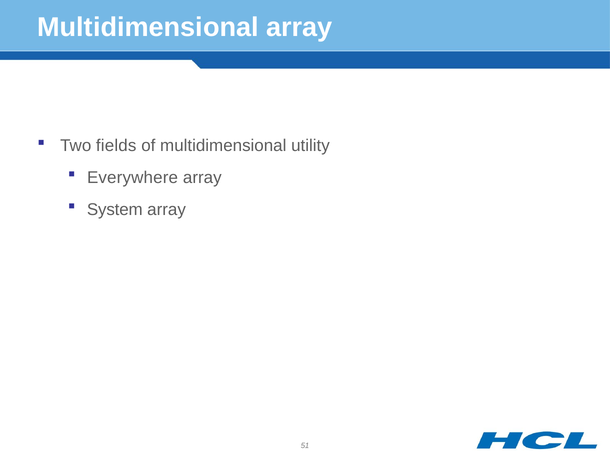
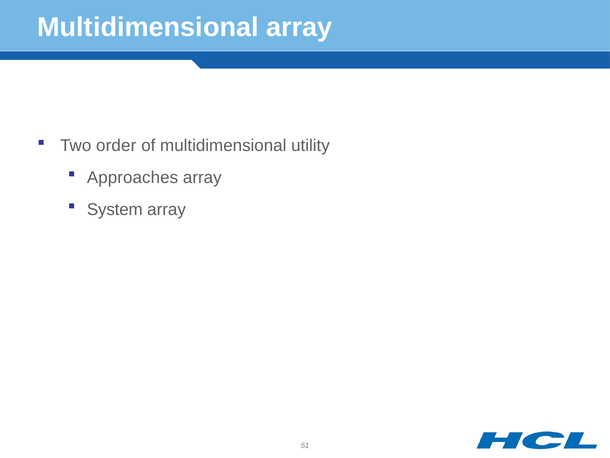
fields: fields -> order (116, 146)
Everywhere: Everywhere -> Approaches (133, 177)
